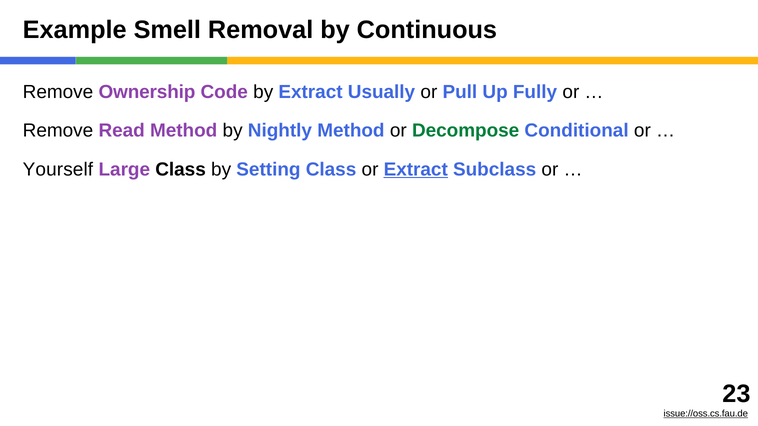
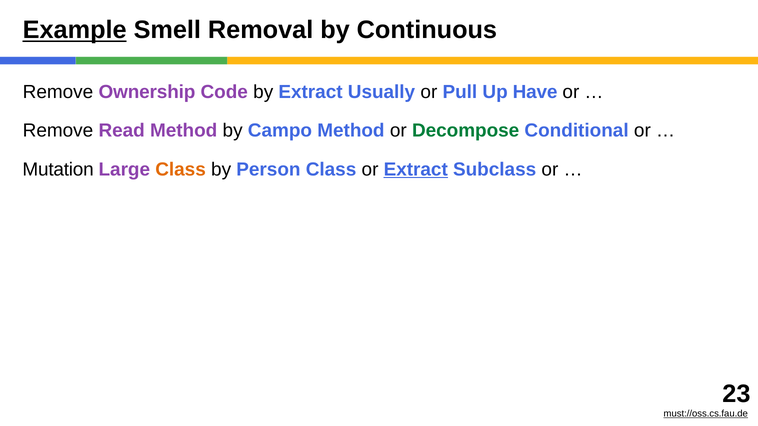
Example underline: none -> present (75, 30)
Fully: Fully -> Have (535, 92)
Nightly: Nightly -> Campo (280, 131)
Yourself: Yourself -> Mutation (58, 169)
Class colour: black -> orange (181, 169)
Setting: Setting -> Person (268, 169)
issue://oss.cs.fau.de: issue://oss.cs.fau.de -> must://oss.cs.fau.de (706, 414)
